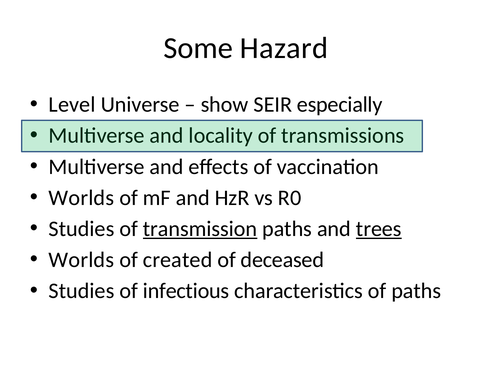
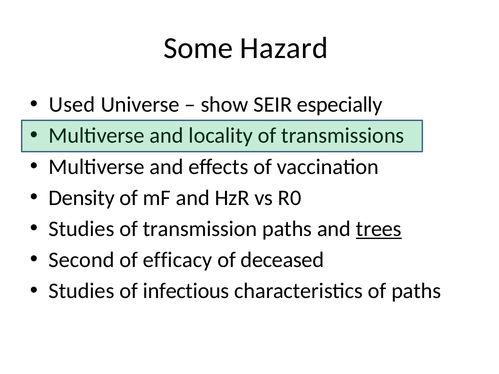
Level: Level -> Used (72, 105)
Worlds: Worlds -> Density (82, 198)
transmission underline: present -> none (200, 229)
Worlds: Worlds -> Second (81, 260)
created: created -> efficacy (178, 260)
